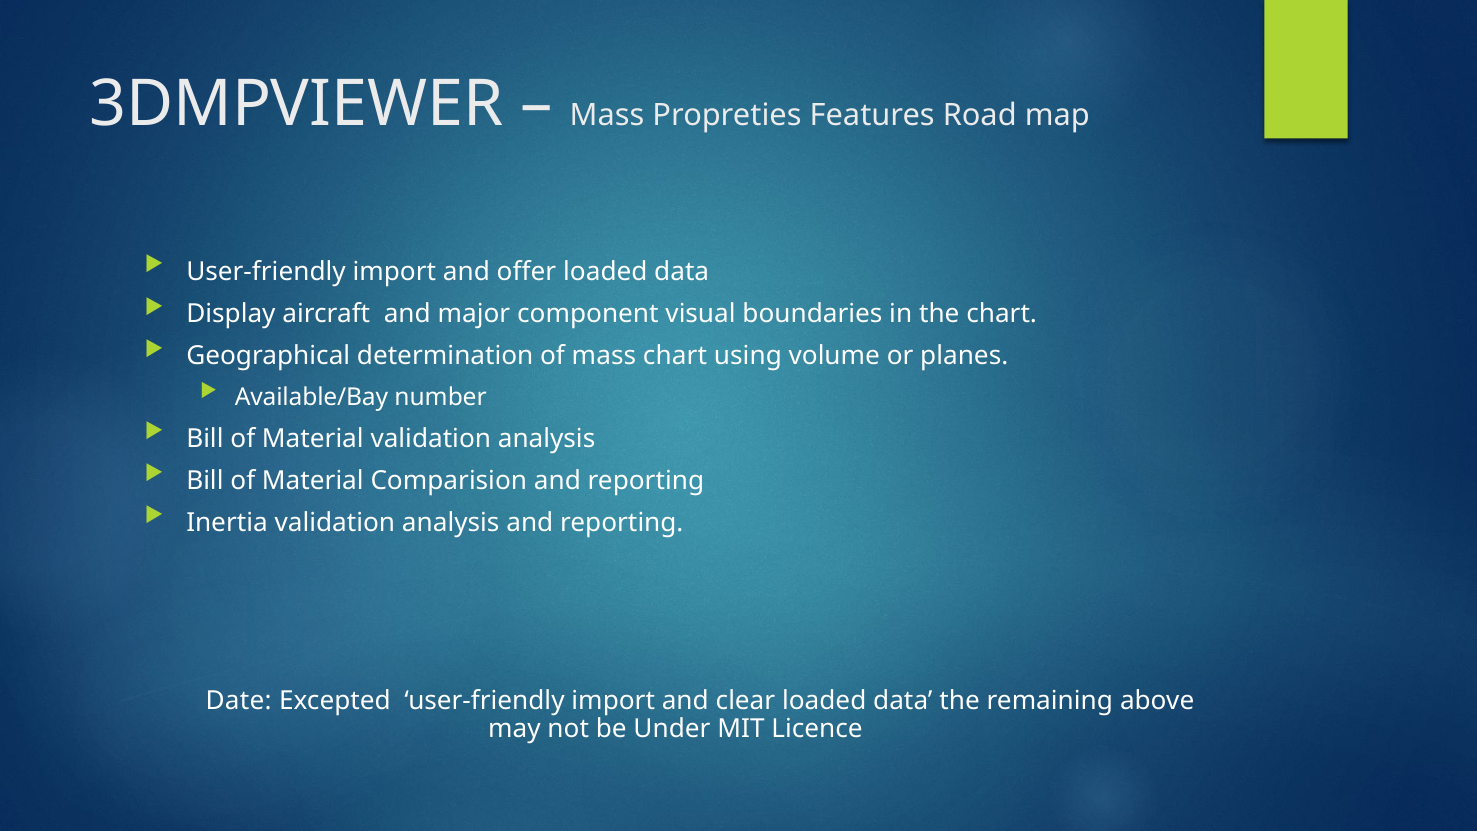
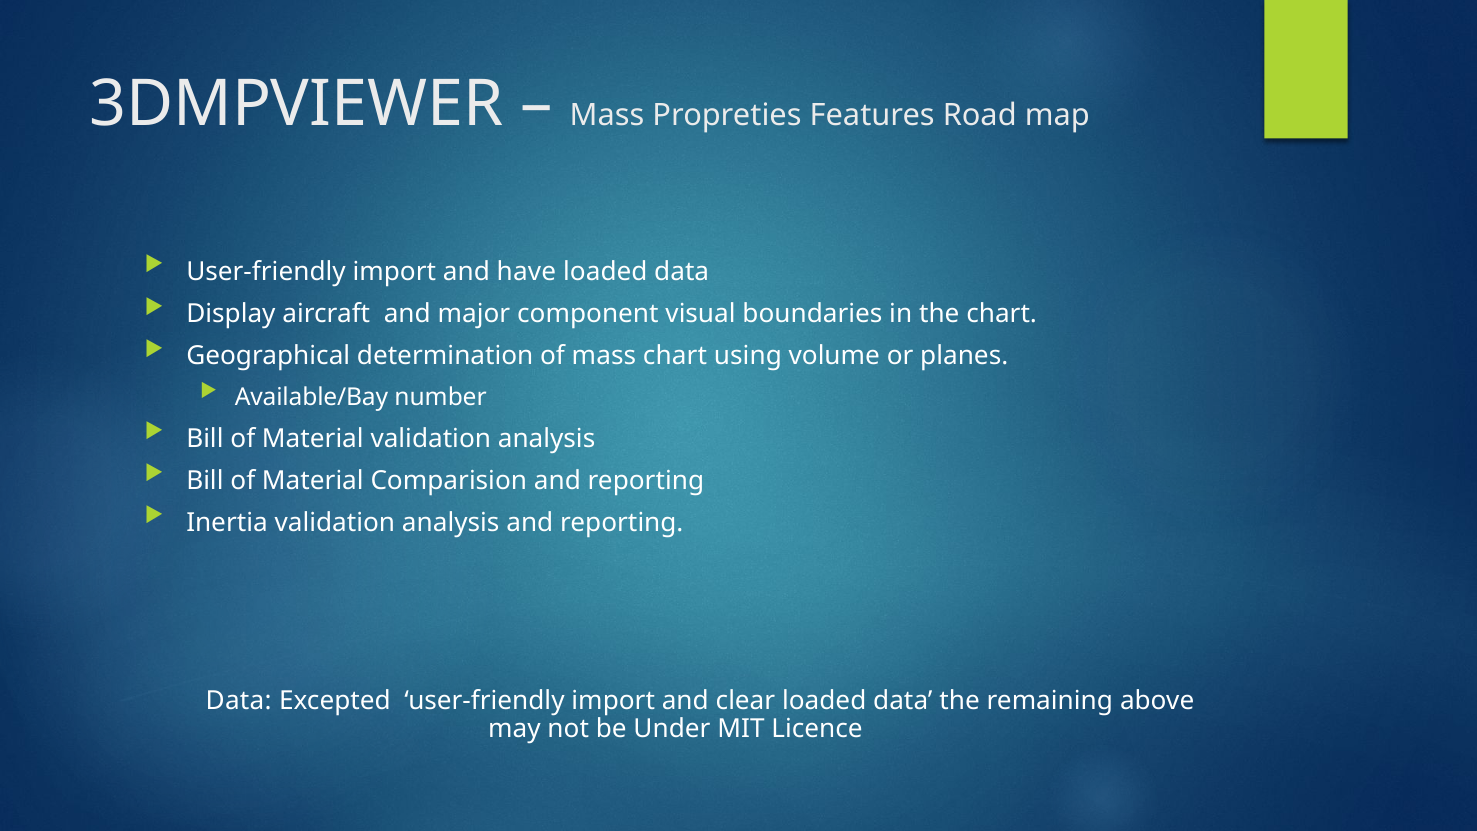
offer: offer -> have (526, 272)
Date: Date -> Data (239, 700)
